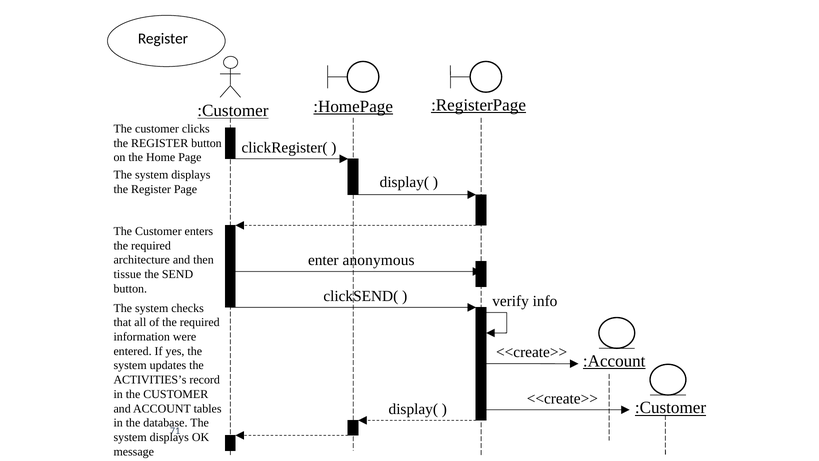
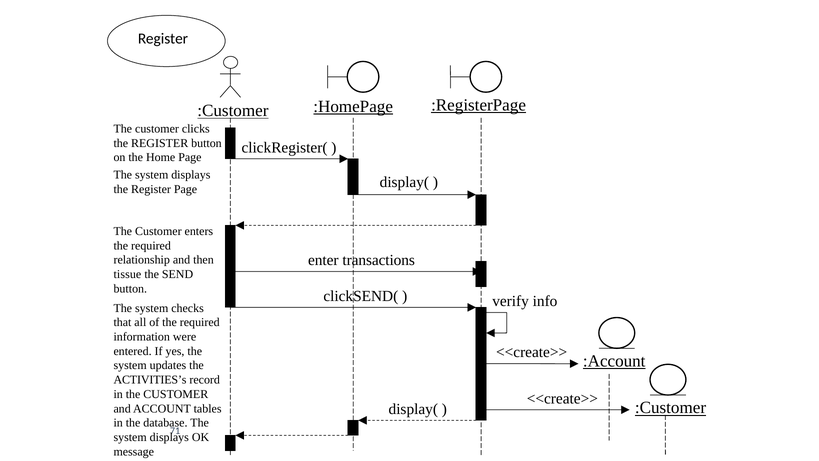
anonymous: anonymous -> transactions (379, 260)
architecture: architecture -> relationship (142, 260)
